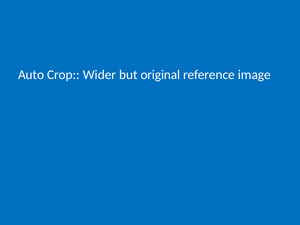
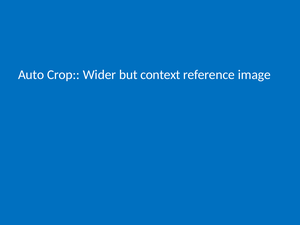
original: original -> context (160, 75)
